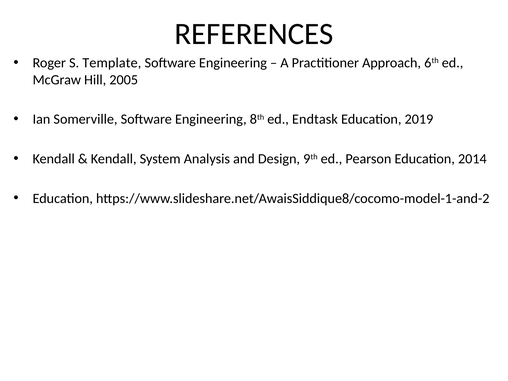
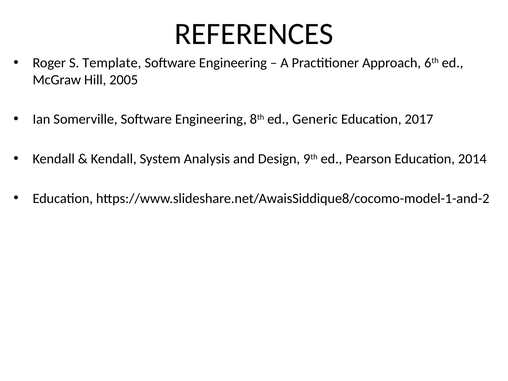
Endtask: Endtask -> Generic (315, 119)
2019: 2019 -> 2017 (419, 119)
